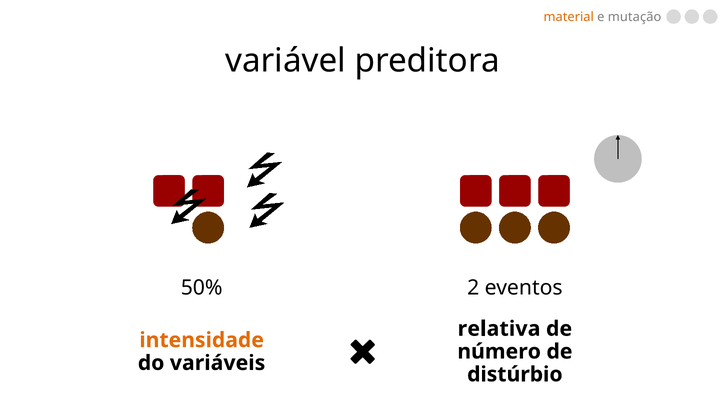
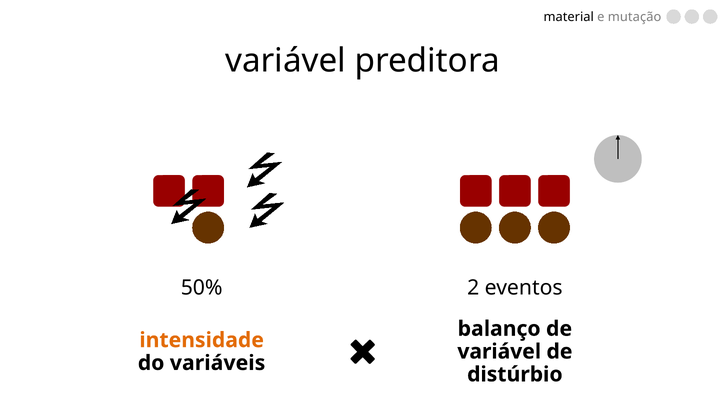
material colour: orange -> black (569, 17)
relativa: relativa -> balanço (499, 329)
número: número -> variável (499, 352)
